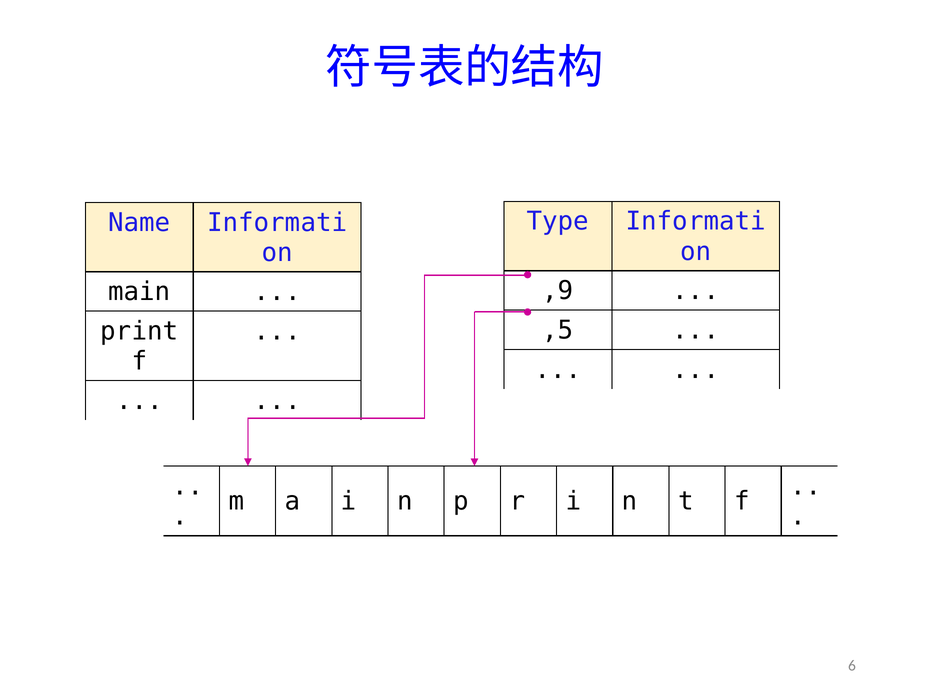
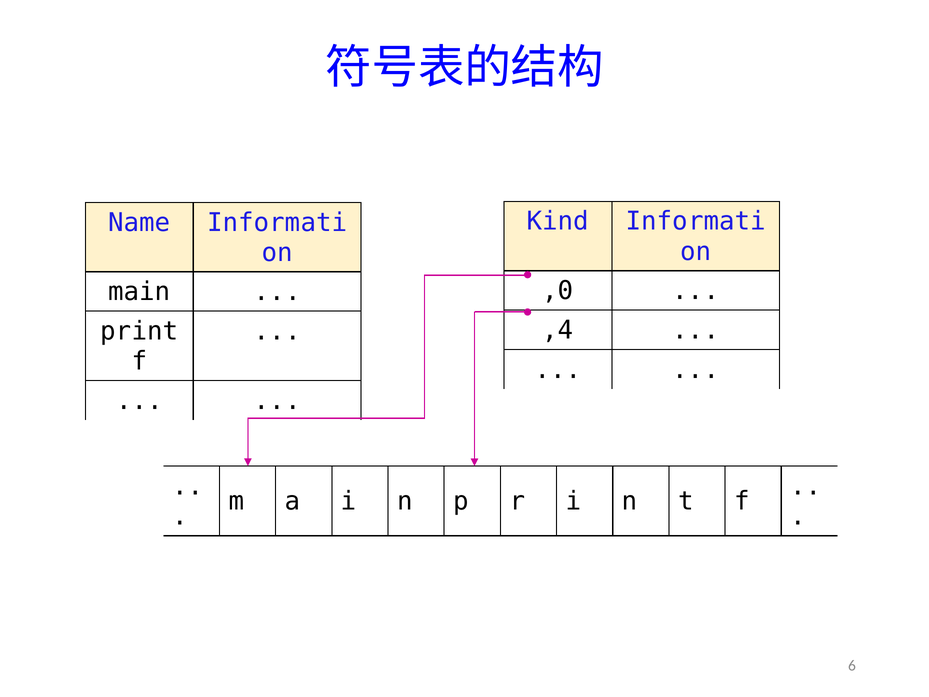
Type: Type -> Kind (558, 221)
,9: ,9 -> ,0 (558, 291)
,5: ,5 -> ,4 (558, 330)
